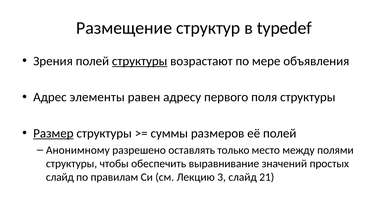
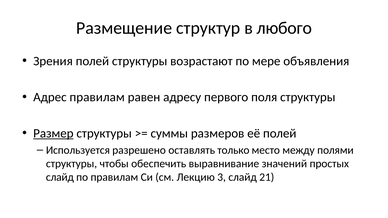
typedef: typedef -> любого (284, 28)
структуры underline: present -> none (140, 61)
Адрес элементы: элементы -> правилам (97, 97)
Анонимному: Анонимному -> Используется (78, 150)
